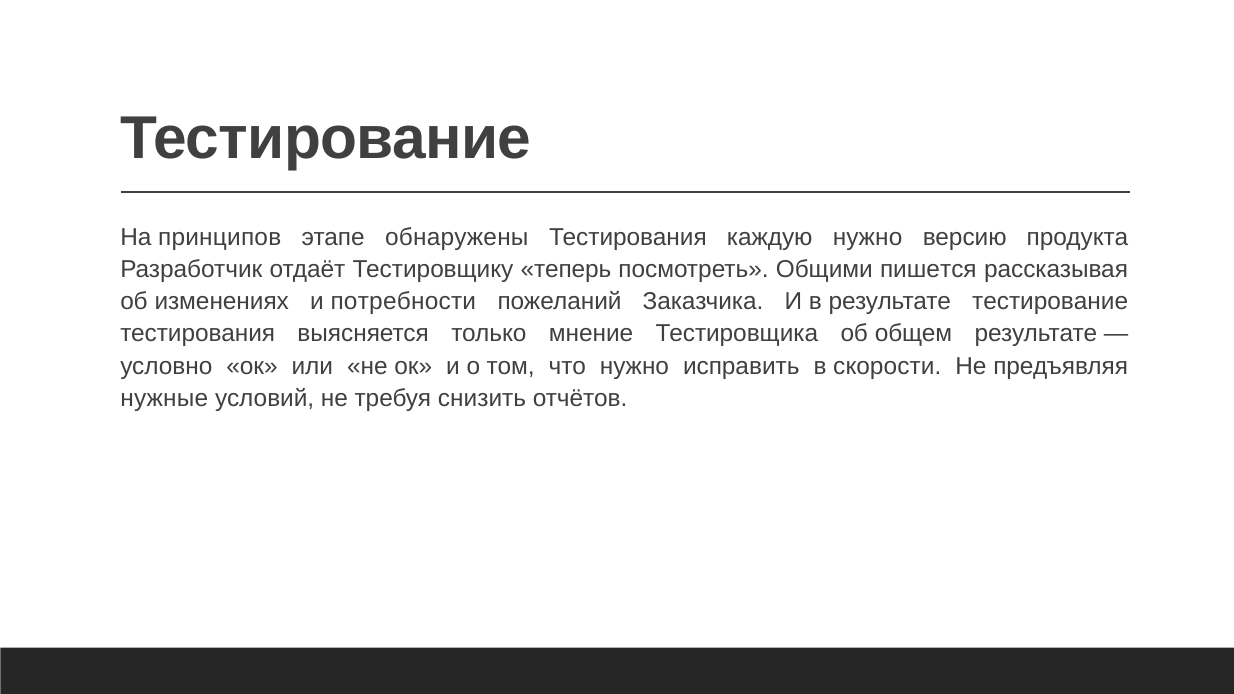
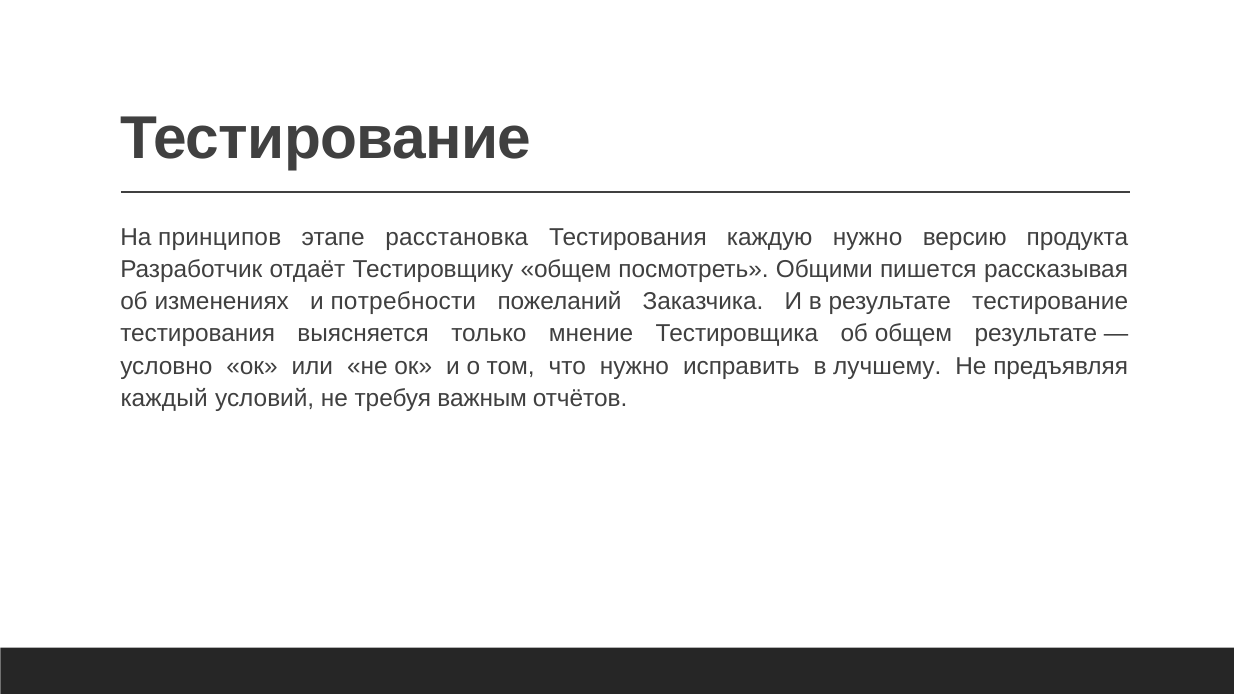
обнаружены: обнаружены -> расстановка (457, 237)
Тестировщику теперь: теперь -> общем (566, 269)
скорости: скорости -> лучшему (887, 366)
нужные: нужные -> каждый (164, 398)
снизить: снизить -> важным (482, 398)
